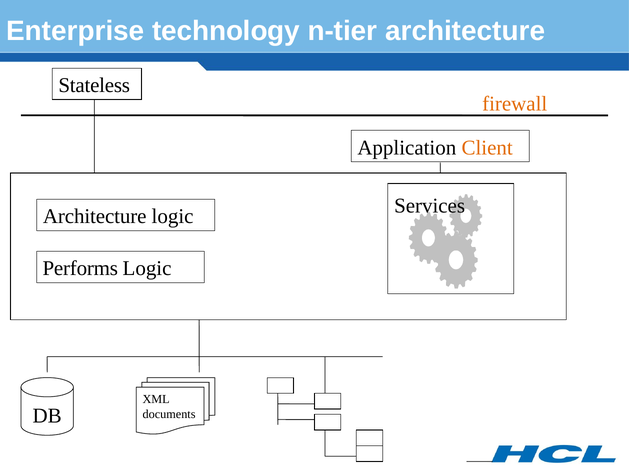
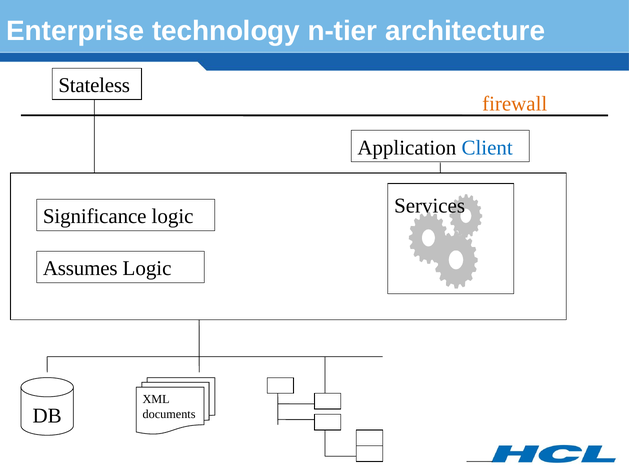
Client colour: orange -> blue (487, 148)
Architecture: Architecture -> Significance (95, 216)
Performs: Performs -> Assumes (80, 268)
